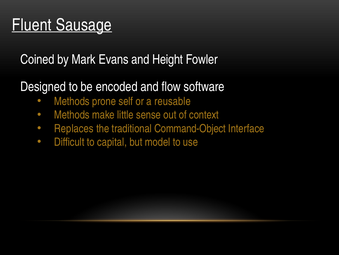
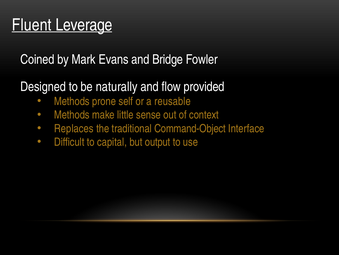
Sausage: Sausage -> Leverage (84, 25)
Height: Height -> Bridge (168, 59)
encoded: encoded -> naturally (117, 86)
software: software -> provided (204, 86)
model: model -> output (158, 142)
